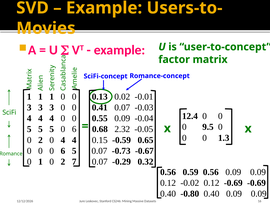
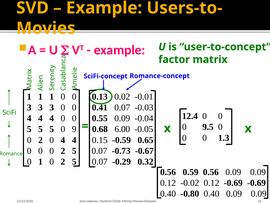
5 0 6: 6 -> 9 (74, 129)
2.32: 2.32 -> 6.00 (122, 129)
0 0 6: 6 -> 2 (63, 150)
1 0 2 7: 7 -> 5 (74, 161)
